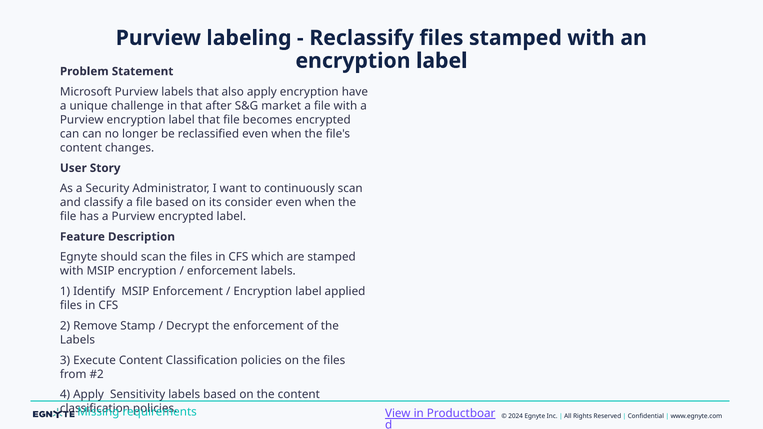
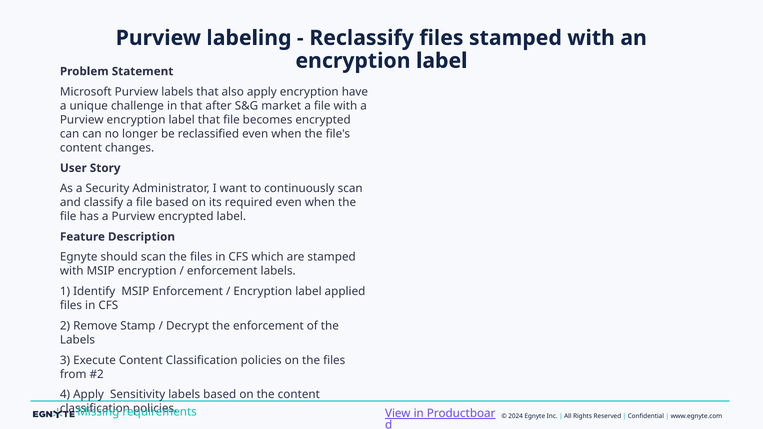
consider: consider -> required (249, 203)
